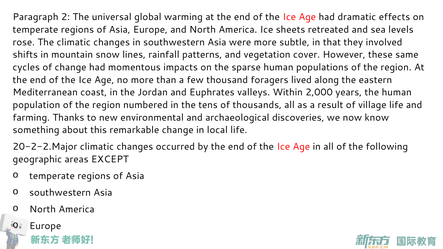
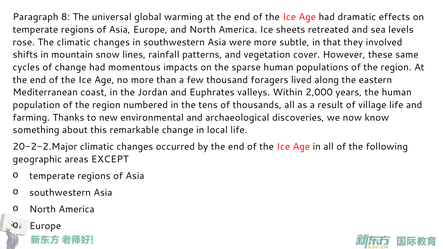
2: 2 -> 8 (66, 17)
